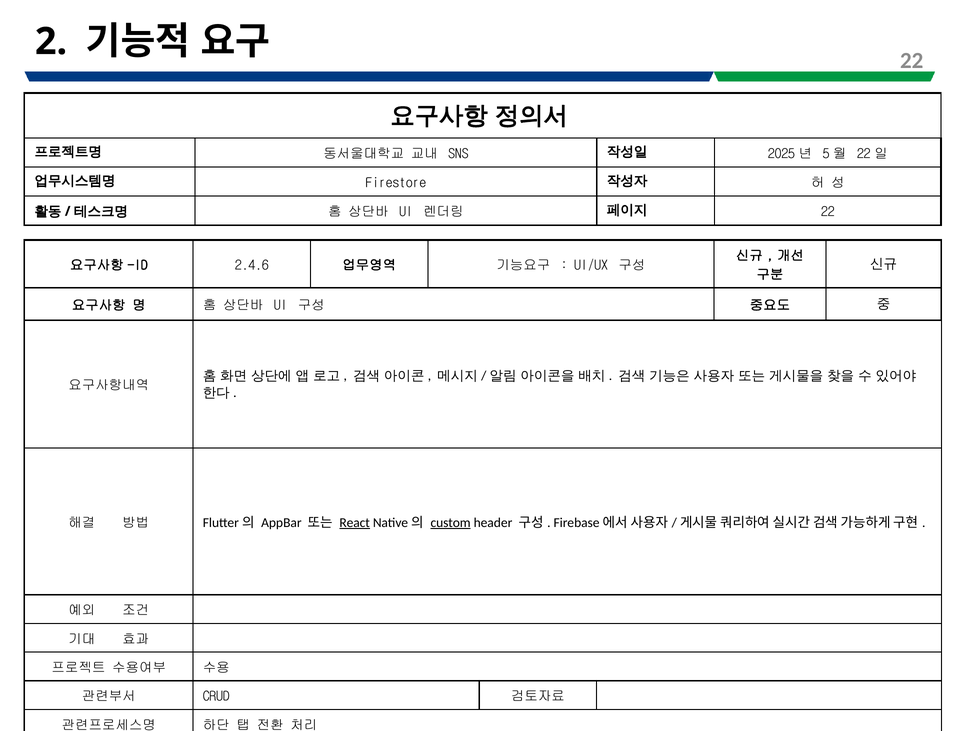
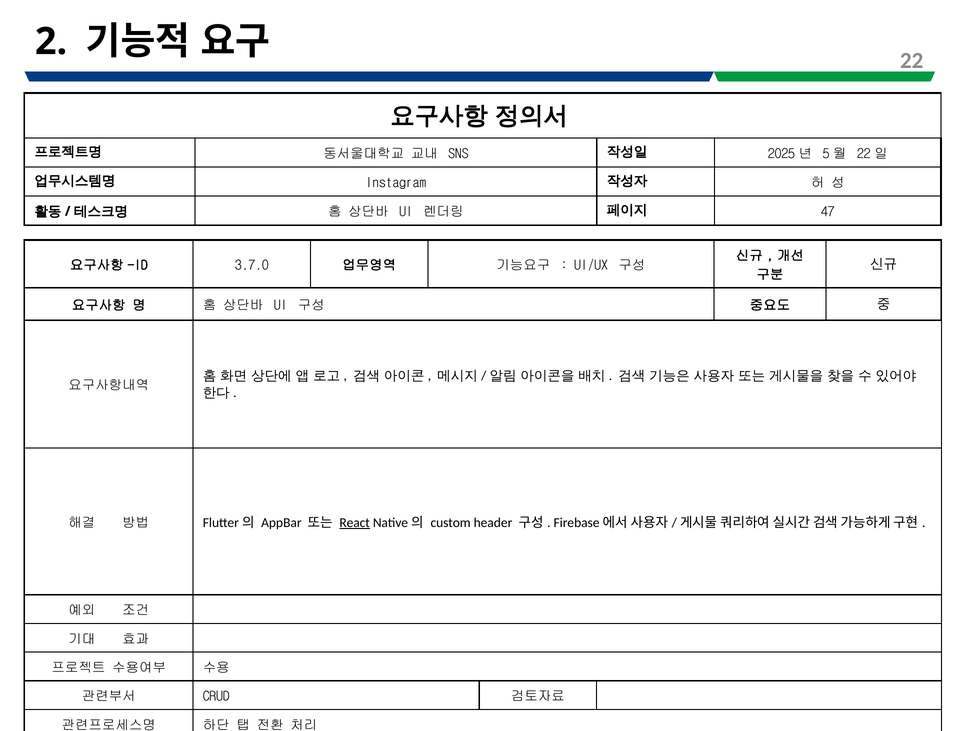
Firestore: Firestore -> Instagram (396, 183)
22: 22 -> 47 (828, 212)
2.4.6: 2.4.6 -> 3.7.0 (252, 265)
custom underline: present -> none (451, 522)
